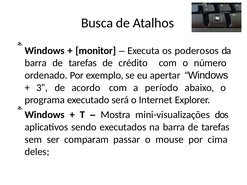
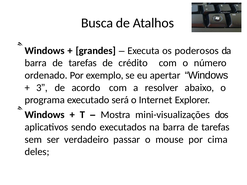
monitor: monitor -> grandes (96, 51)
período: período -> resolver (162, 88)
comparam: comparam -> verdadeiro (86, 140)
